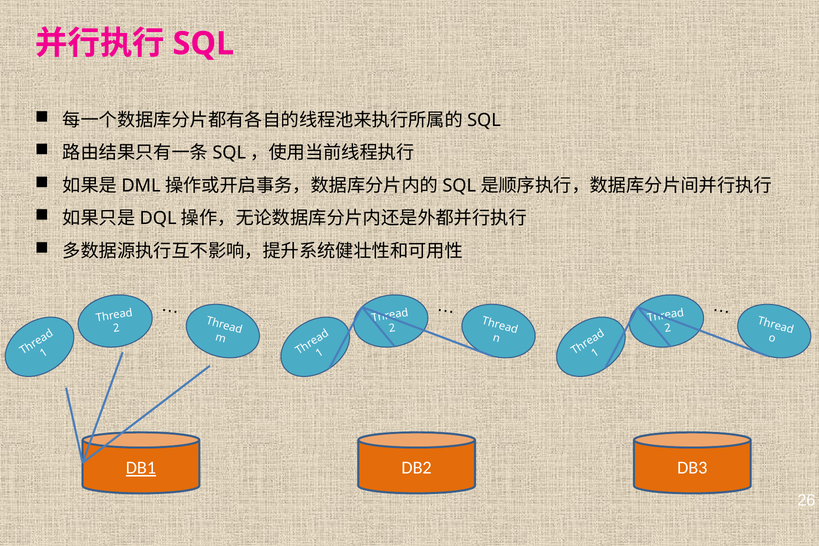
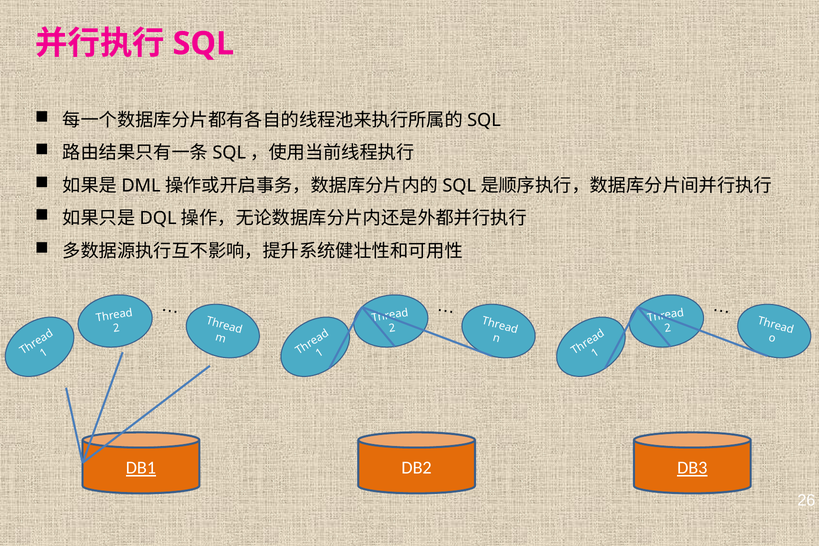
DB3 underline: none -> present (692, 468)
